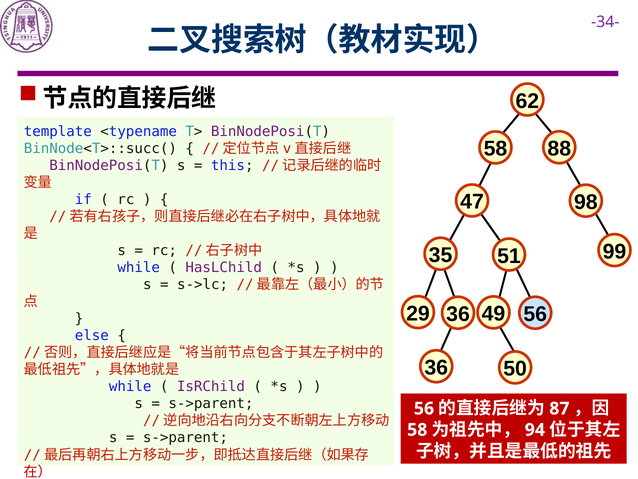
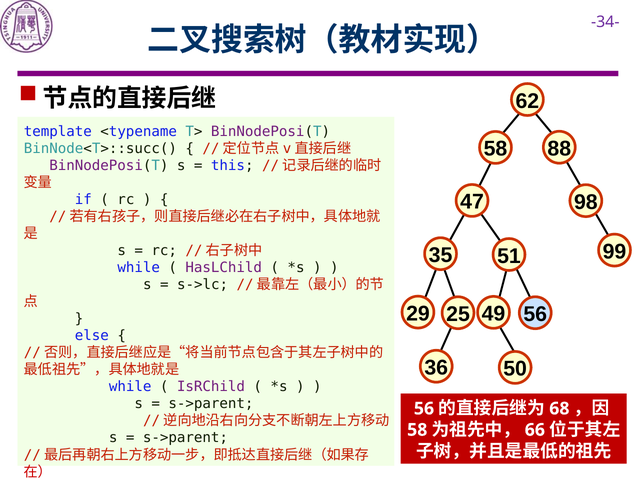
29 36: 36 -> 25 (458, 314)
87: 87 -> 68 (559, 408)
94: 94 -> 66 (535, 429)
